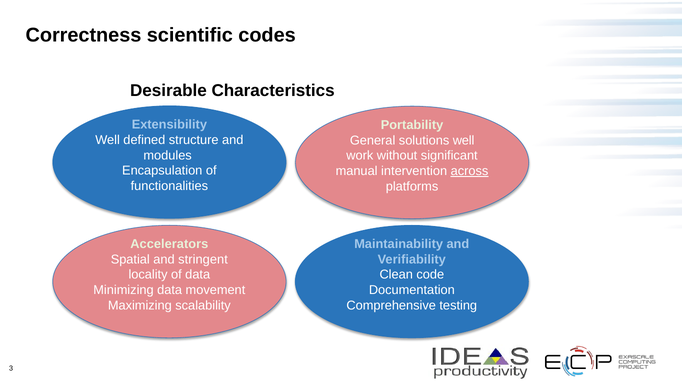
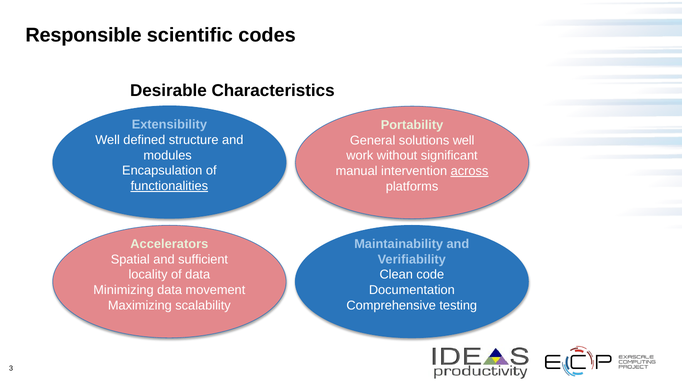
Correctness: Correctness -> Responsible (84, 35)
functionalities underline: none -> present (169, 186)
stringent: stringent -> sufficient (203, 259)
